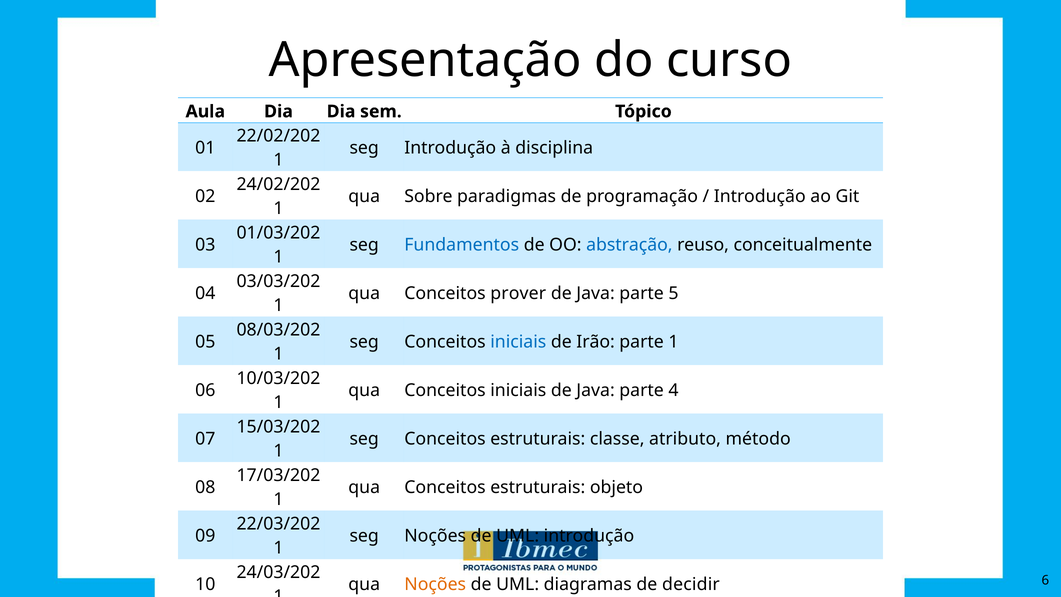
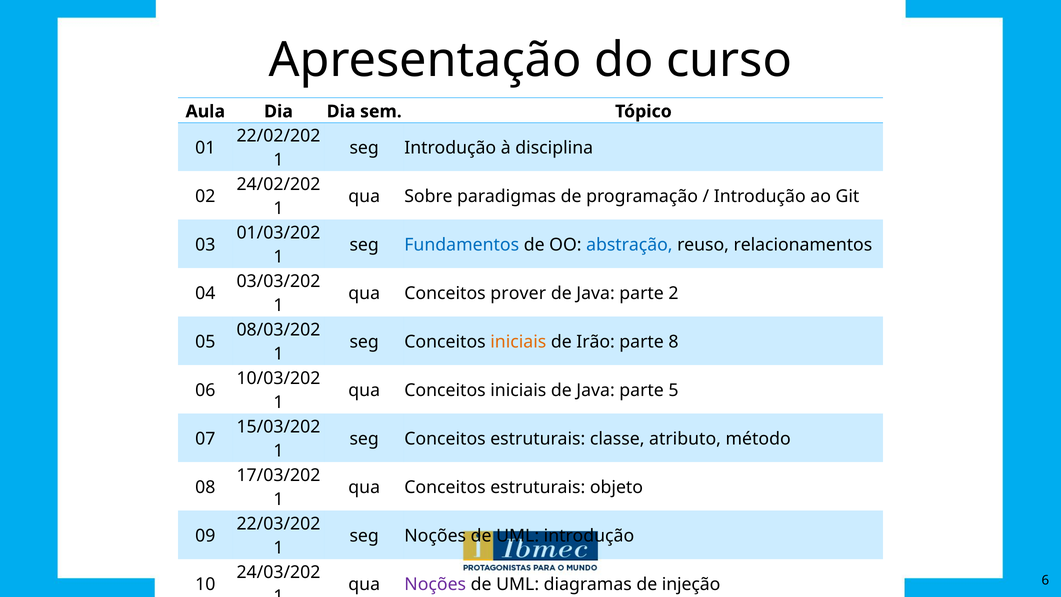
conceitualmente: conceitualmente -> relacionamentos (803, 245)
5: 5 -> 2 (673, 293)
iniciais colour: blue -> orange (518, 342)
parte 1: 1 -> 8 (673, 342)
4: 4 -> 5 (673, 390)
Noções colour: orange -> purple (435, 584)
decidir: decidir -> injeção (691, 584)
